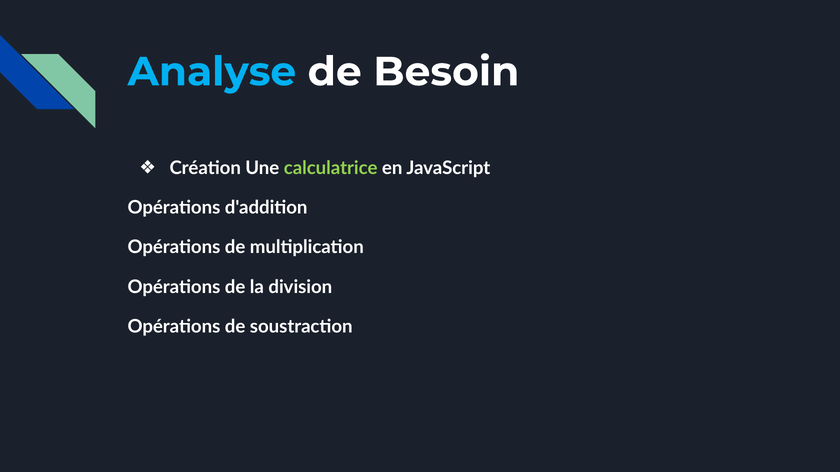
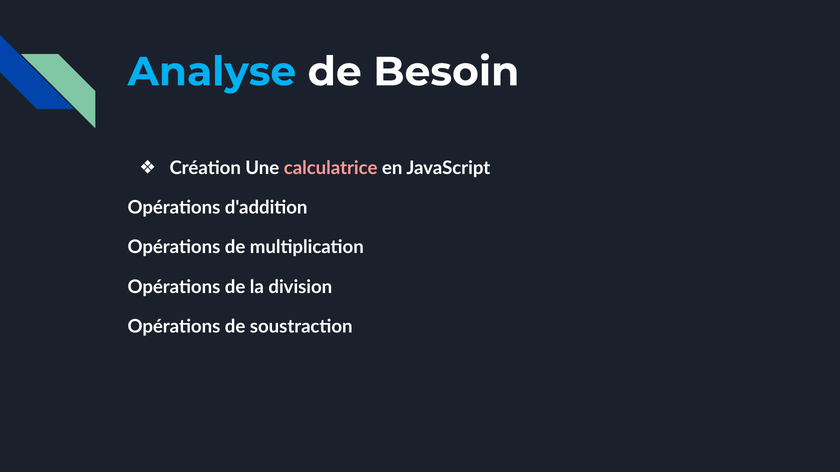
calculatrice colour: light green -> pink (331, 168)
